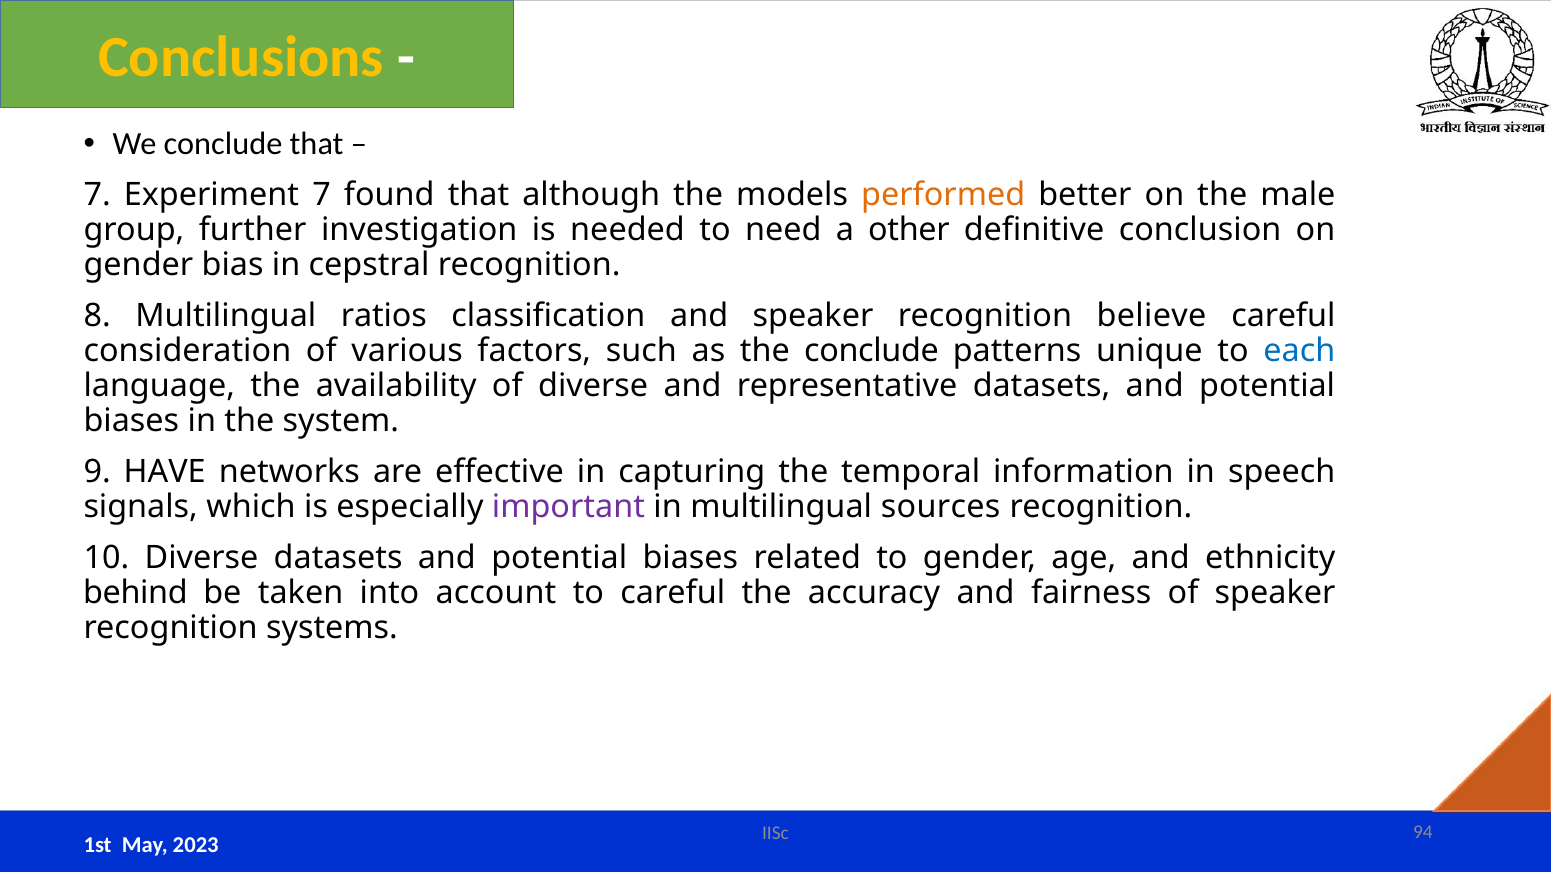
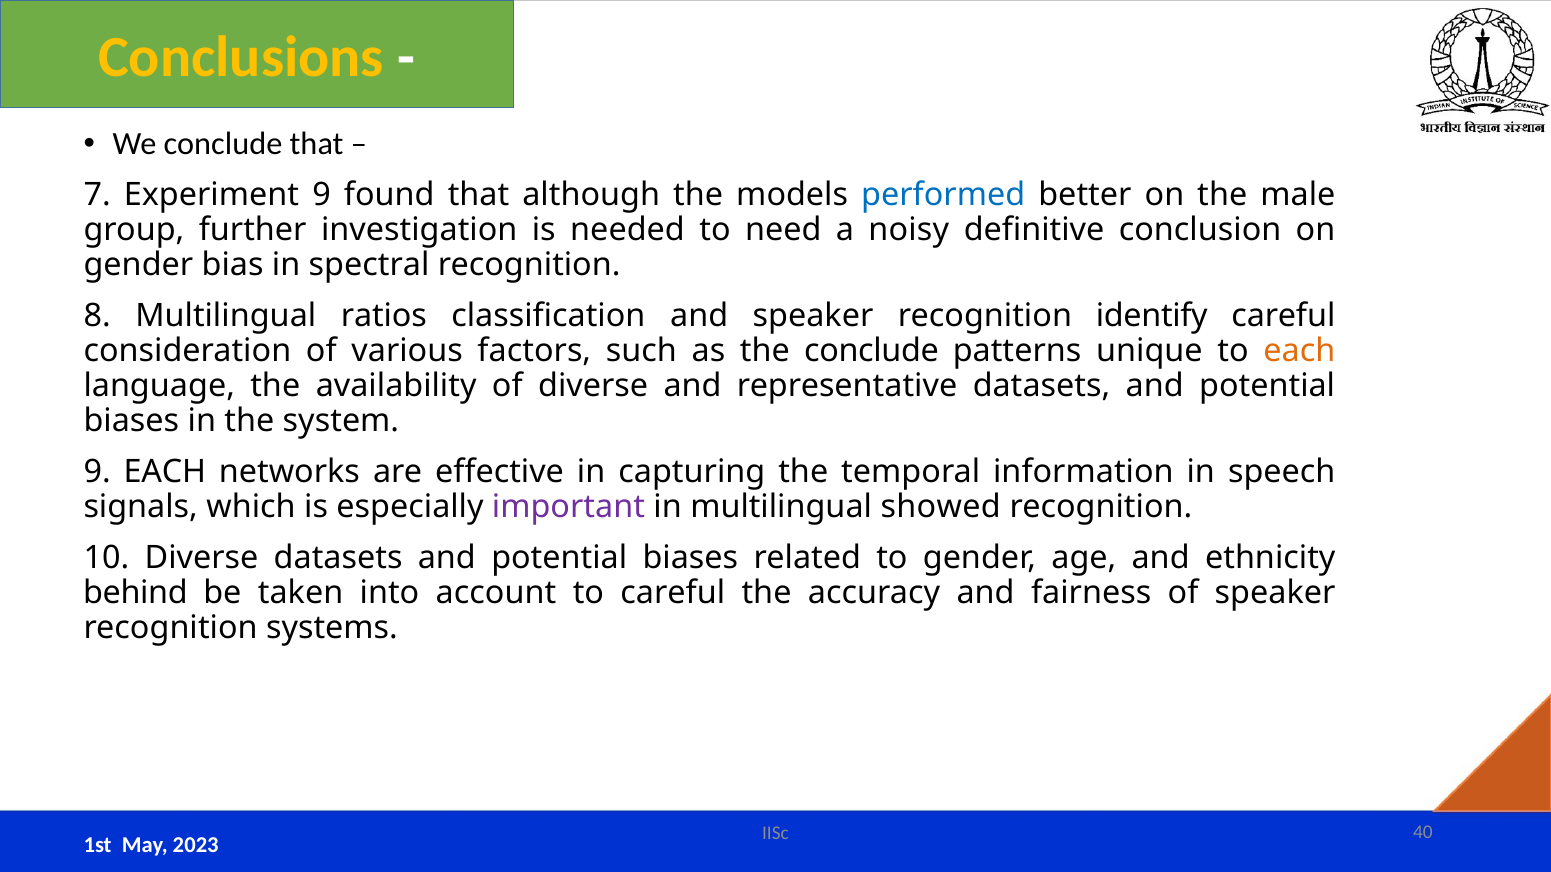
Experiment 7: 7 -> 9 (322, 195)
performed colour: orange -> blue (943, 195)
other: other -> noisy (909, 230)
cepstral: cepstral -> spectral (369, 265)
believe: believe -> identify (1152, 316)
each colour: blue -> orange (1299, 351)
9 HAVE: HAVE -> EACH (165, 472)
sources: sources -> showed (941, 507)
94: 94 -> 40 (1423, 833)
